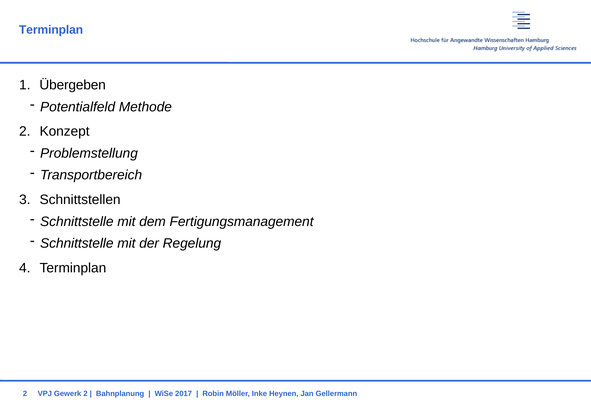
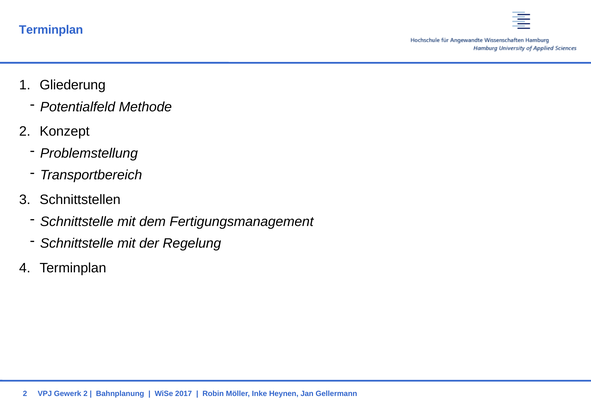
Übergeben: Übergeben -> Gliederung (73, 85)
